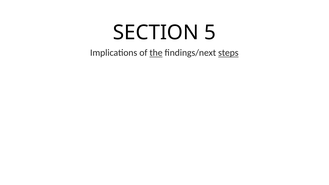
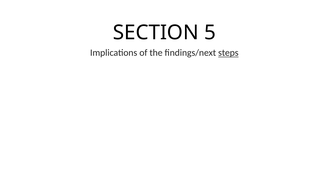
the underline: present -> none (156, 53)
